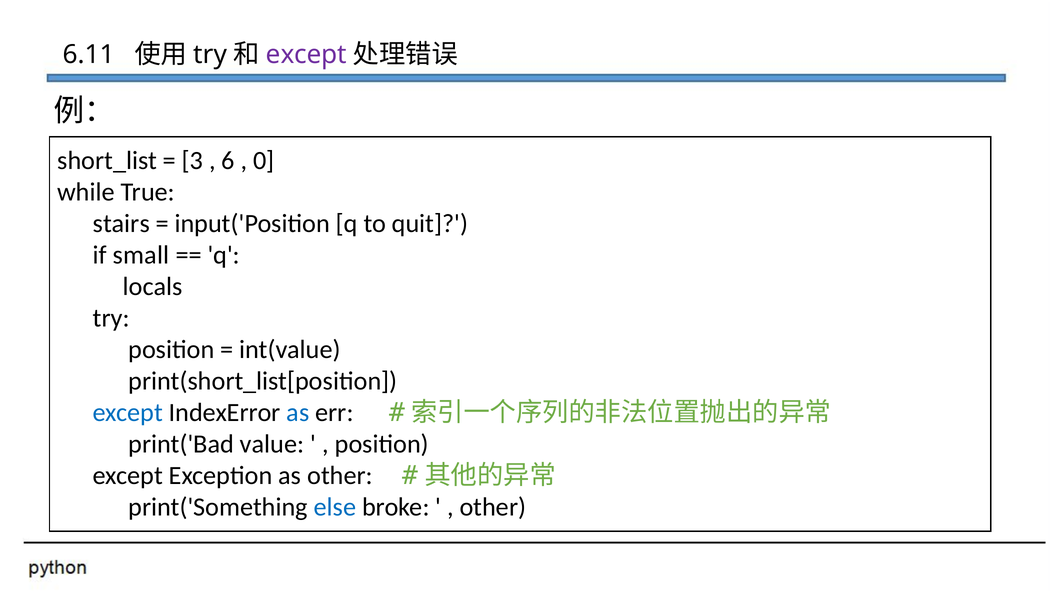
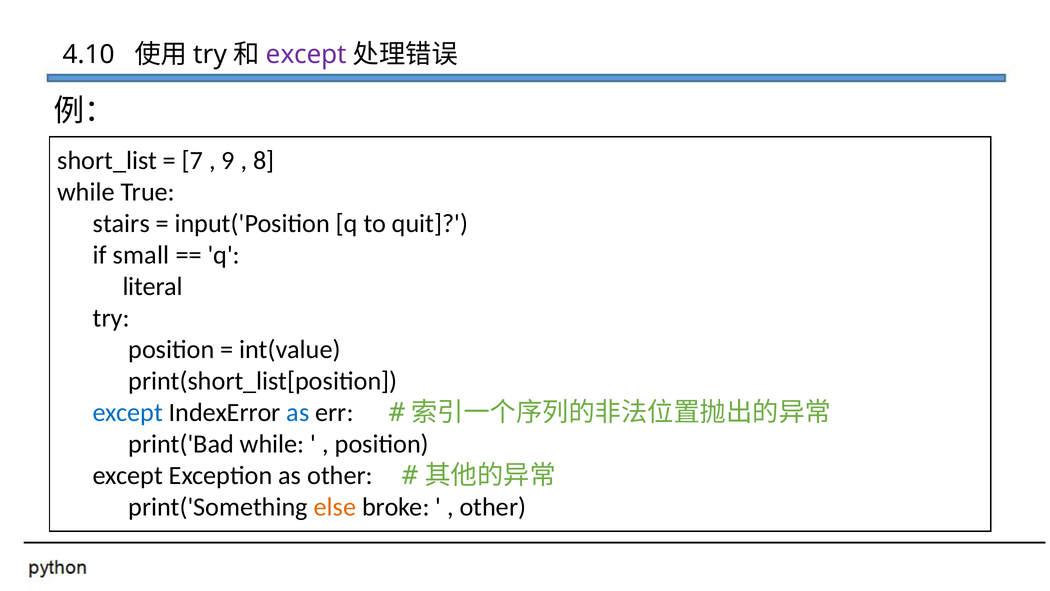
6.11: 6.11 -> 4.10 (89, 54)
3: 3 -> 7 (192, 160)
6: 6 -> 9 (228, 160)
0: 0 -> 8 (264, 160)
locals: locals -> literal (153, 286)
print('Bad value: value -> while (272, 444)
else colour: blue -> orange (335, 507)
